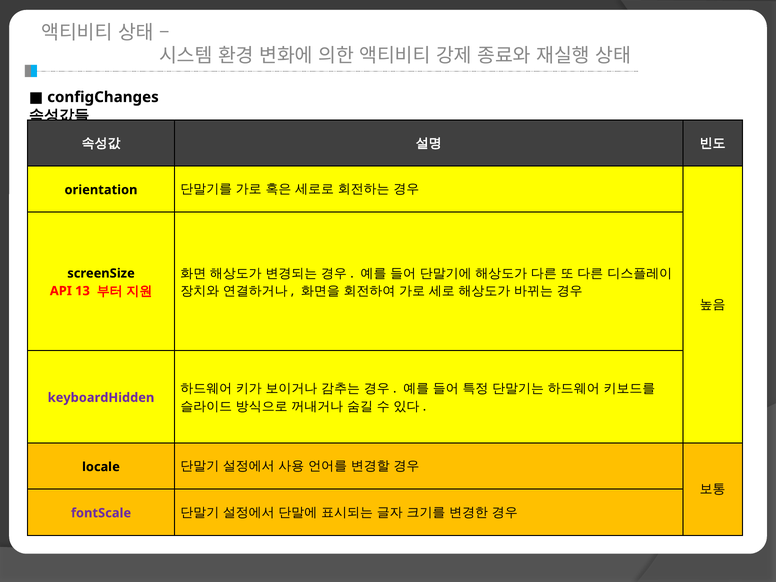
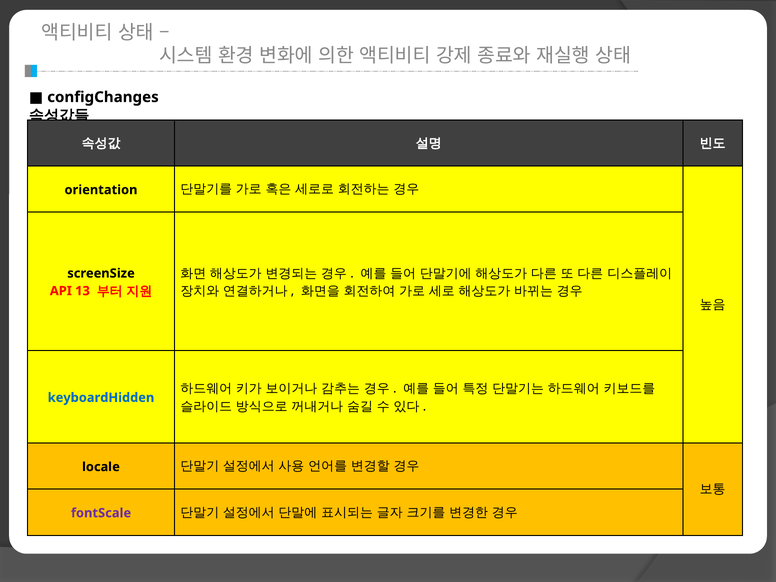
keyboardHidden colour: purple -> blue (101, 398)
